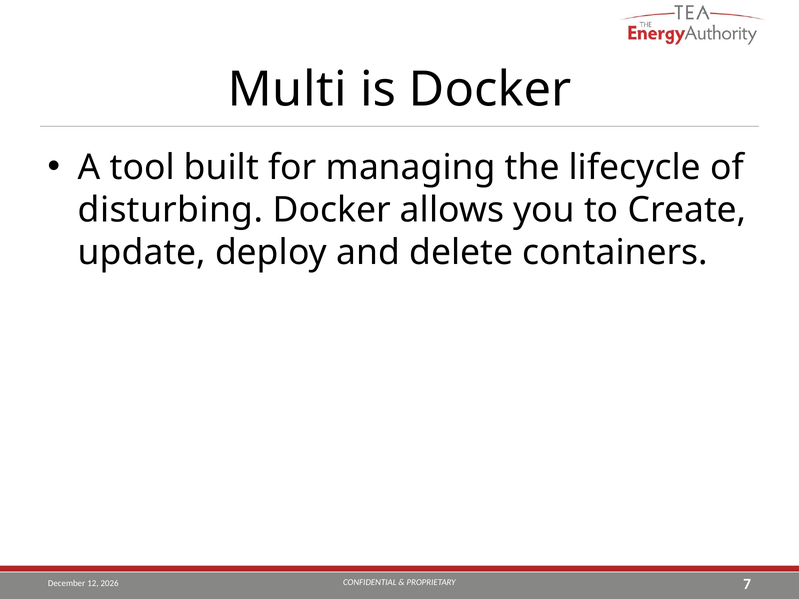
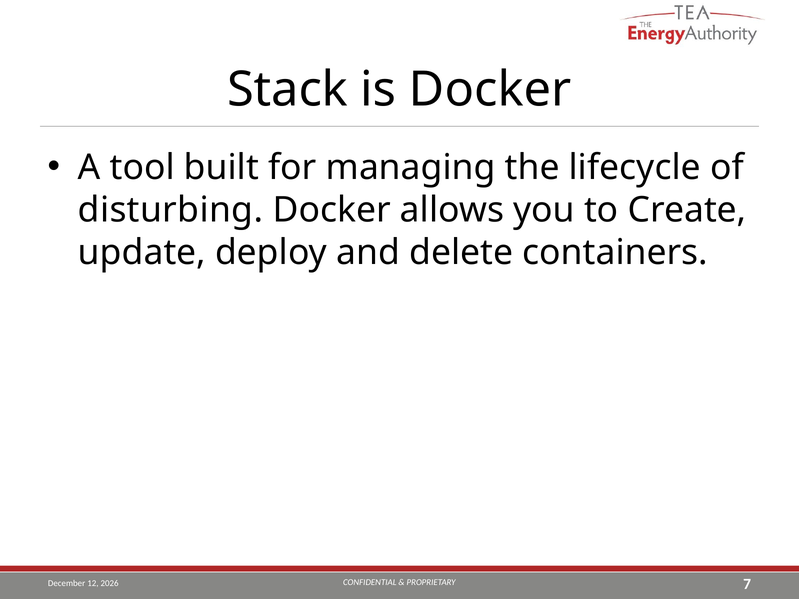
Multi: Multi -> Stack (288, 89)
